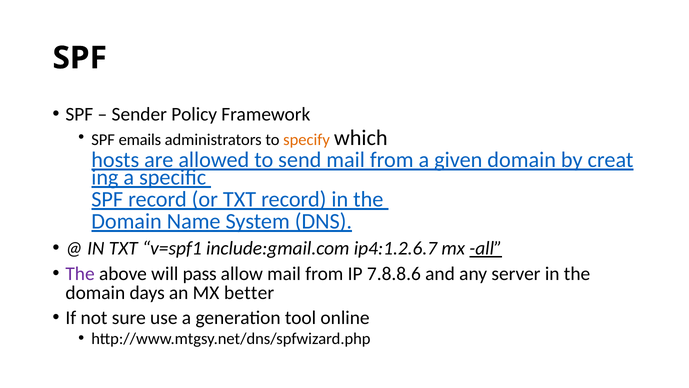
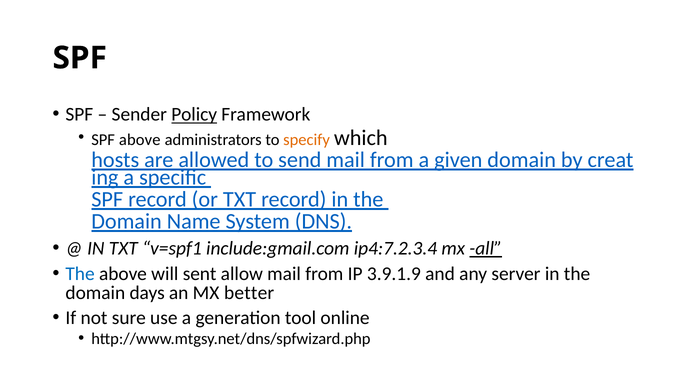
Policy underline: none -> present (194, 114)
SPF emails: emails -> above (140, 140)
ip4:1.2.6.7: ip4:1.2.6.7 -> ip4:7.2.3.4 (395, 248)
The colour: purple -> blue (80, 273)
pass: pass -> sent (200, 273)
7.8.8.6: 7.8.8.6 -> 3.9.1.9 (394, 273)
